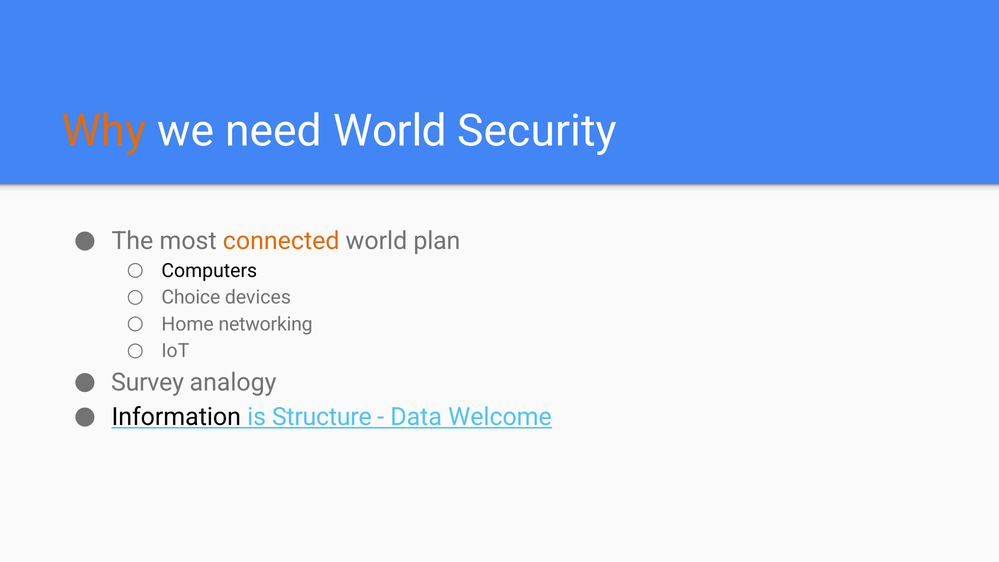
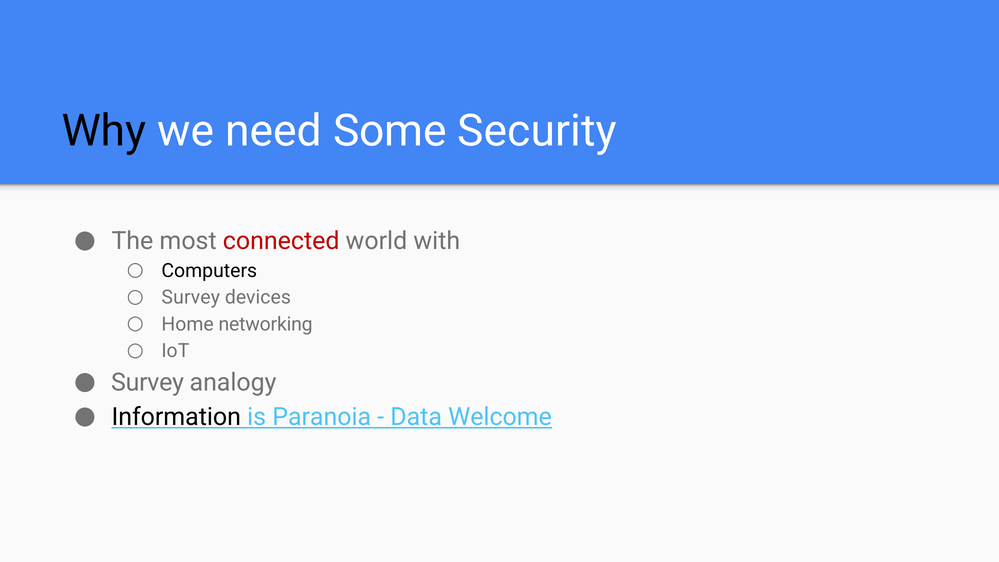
Why colour: orange -> black (104, 131)
need World: World -> Some (390, 131)
connected colour: orange -> red (281, 241)
plan: plan -> with (437, 241)
Choice: Choice -> Survey (191, 297)
Structure: Structure -> Paranoia (322, 417)
